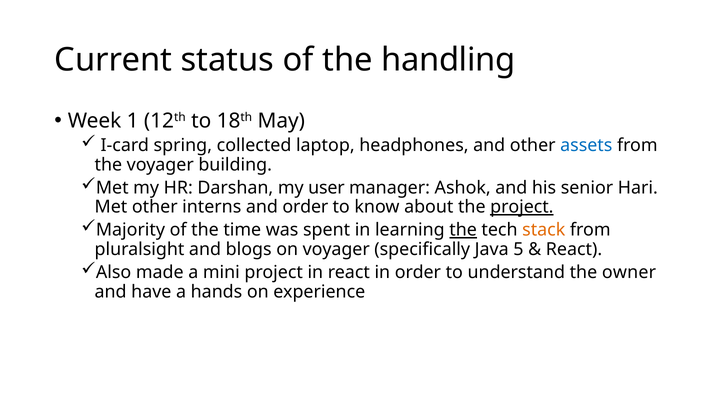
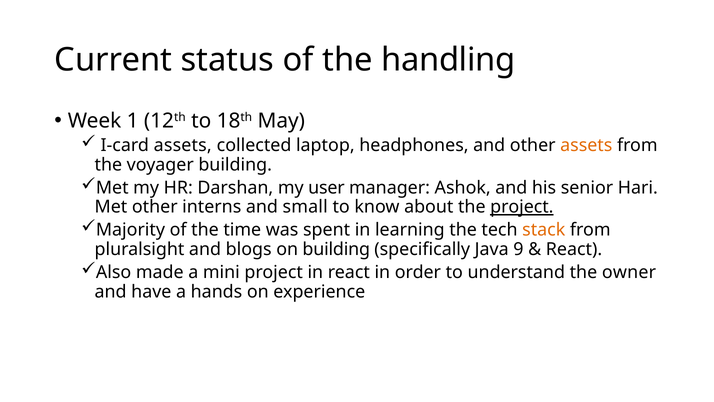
I-card spring: spring -> assets (183, 145)
assets colour: blue -> orange (586, 145)
and order: order -> small (305, 207)
the underline: present -> none (463, 230)
on voyager: voyager -> building (336, 249)
5: 5 -> 9 (518, 249)
